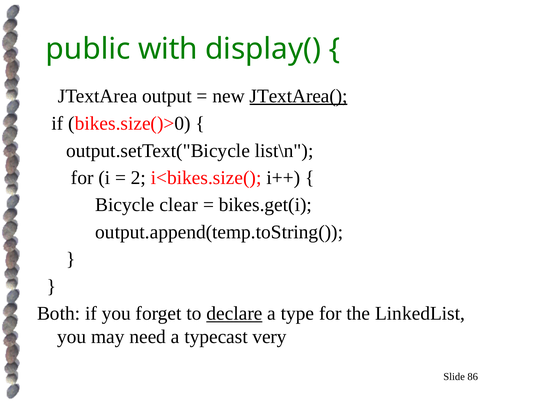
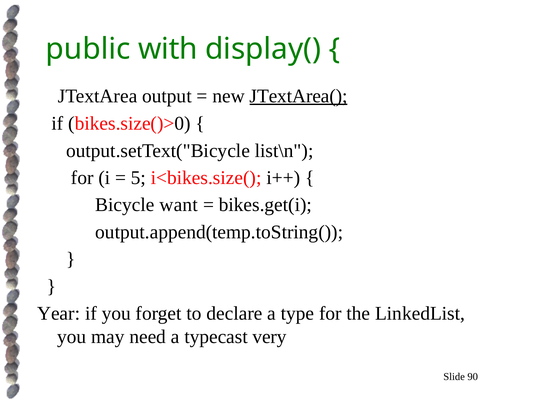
2: 2 -> 5 (138, 178)
clear: clear -> want (179, 205)
Both: Both -> Year (59, 313)
declare underline: present -> none (234, 313)
86: 86 -> 90 (473, 377)
